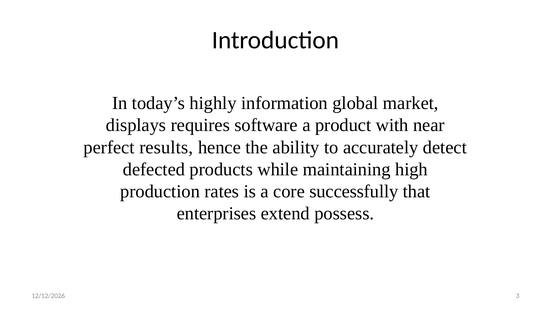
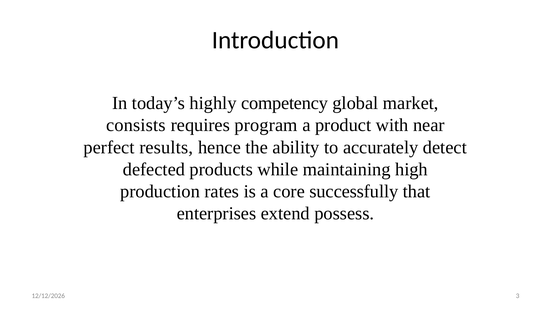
information: information -> competency (285, 103)
displays: displays -> consists (136, 125)
software: software -> program (266, 125)
